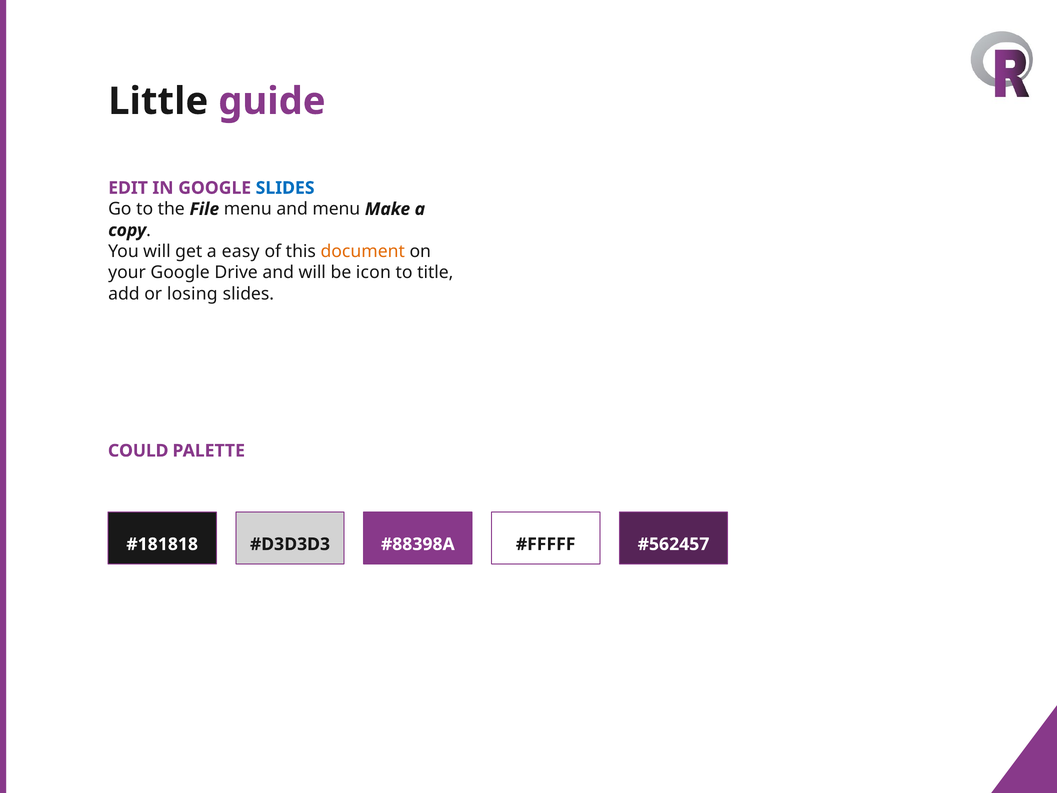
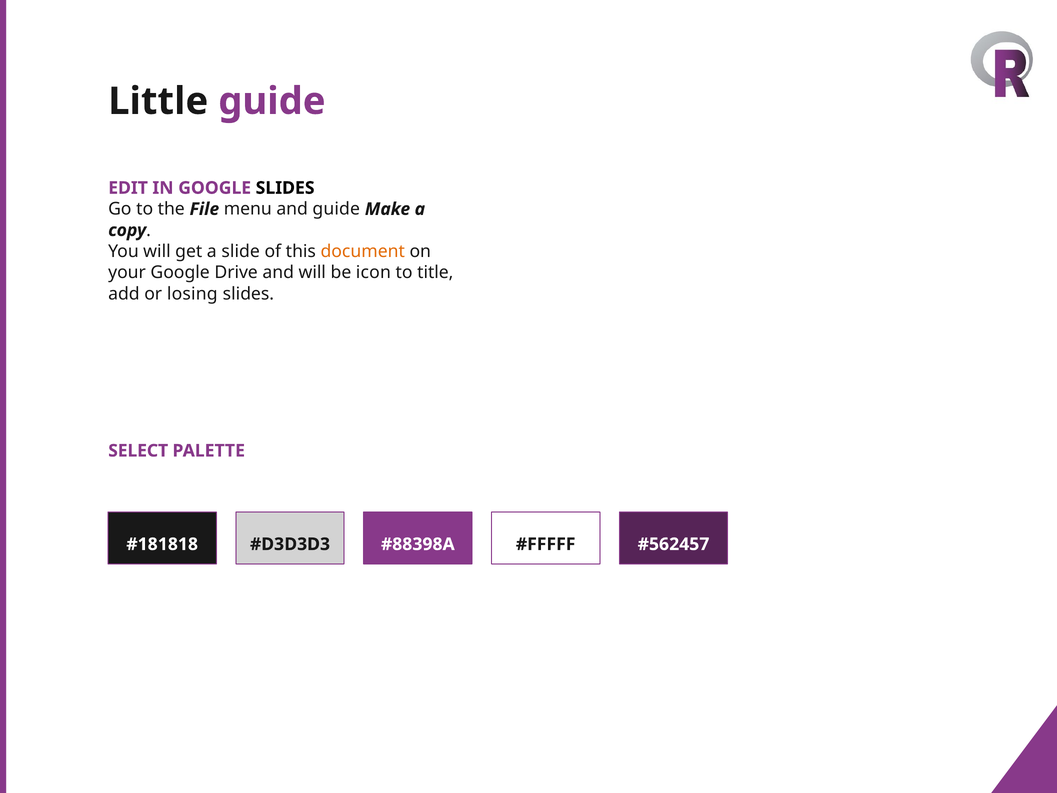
SLIDES colour: blue -> black (285, 188)
and menu: menu -> guide (336, 209)
easy: easy -> slide (241, 251)
COULD: COULD -> SELECT (138, 451)
